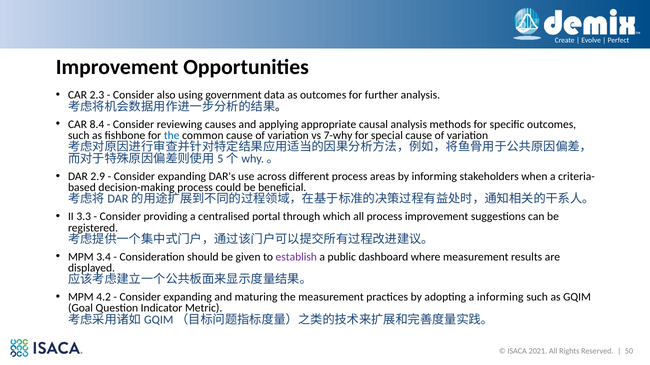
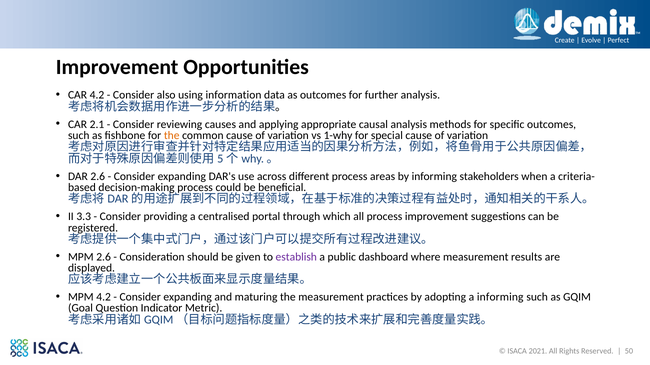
CAR 2.3: 2.3 -> 4.2 (97, 95)
government: government -> information (233, 95)
8.4: 8.4 -> 2.1 (97, 124)
the colour: blue -> orange (172, 136)
7-why: 7-why -> 1-why (338, 136)
DAR 2.9: 2.9 -> 2.6 (98, 177)
MPM 3.4: 3.4 -> 2.6 (104, 257)
